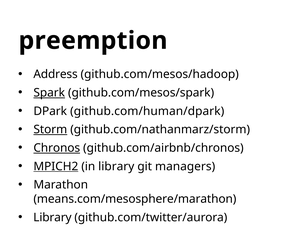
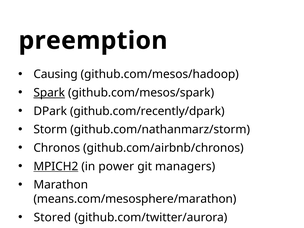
Address: Address -> Causing (56, 74)
github.com/human/dpark: github.com/human/dpark -> github.com/recently/dpark (147, 111)
Storm underline: present -> none (50, 130)
Chronos underline: present -> none (57, 148)
in library: library -> power (116, 166)
Library: Library -> Stored (52, 217)
